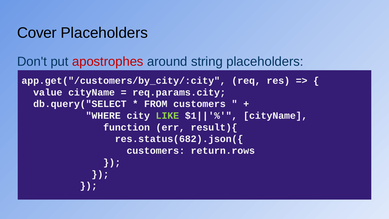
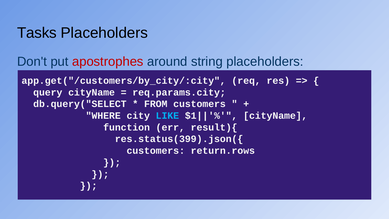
Cover: Cover -> Tasks (37, 33)
value: value -> query (48, 92)
LIKE colour: light green -> light blue (167, 116)
res.status(682).json({: res.status(682).json({ -> res.status(399).json({ (179, 139)
